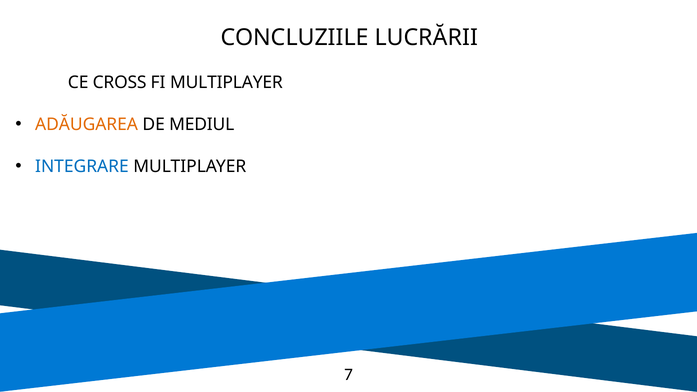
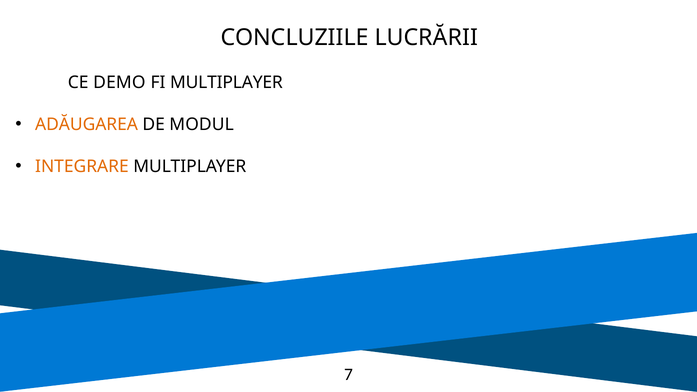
CROSS: CROSS -> DEMO (119, 83)
MEDIUL: MEDIUL -> MODUL (202, 124)
INTEGRARE colour: blue -> orange (82, 166)
